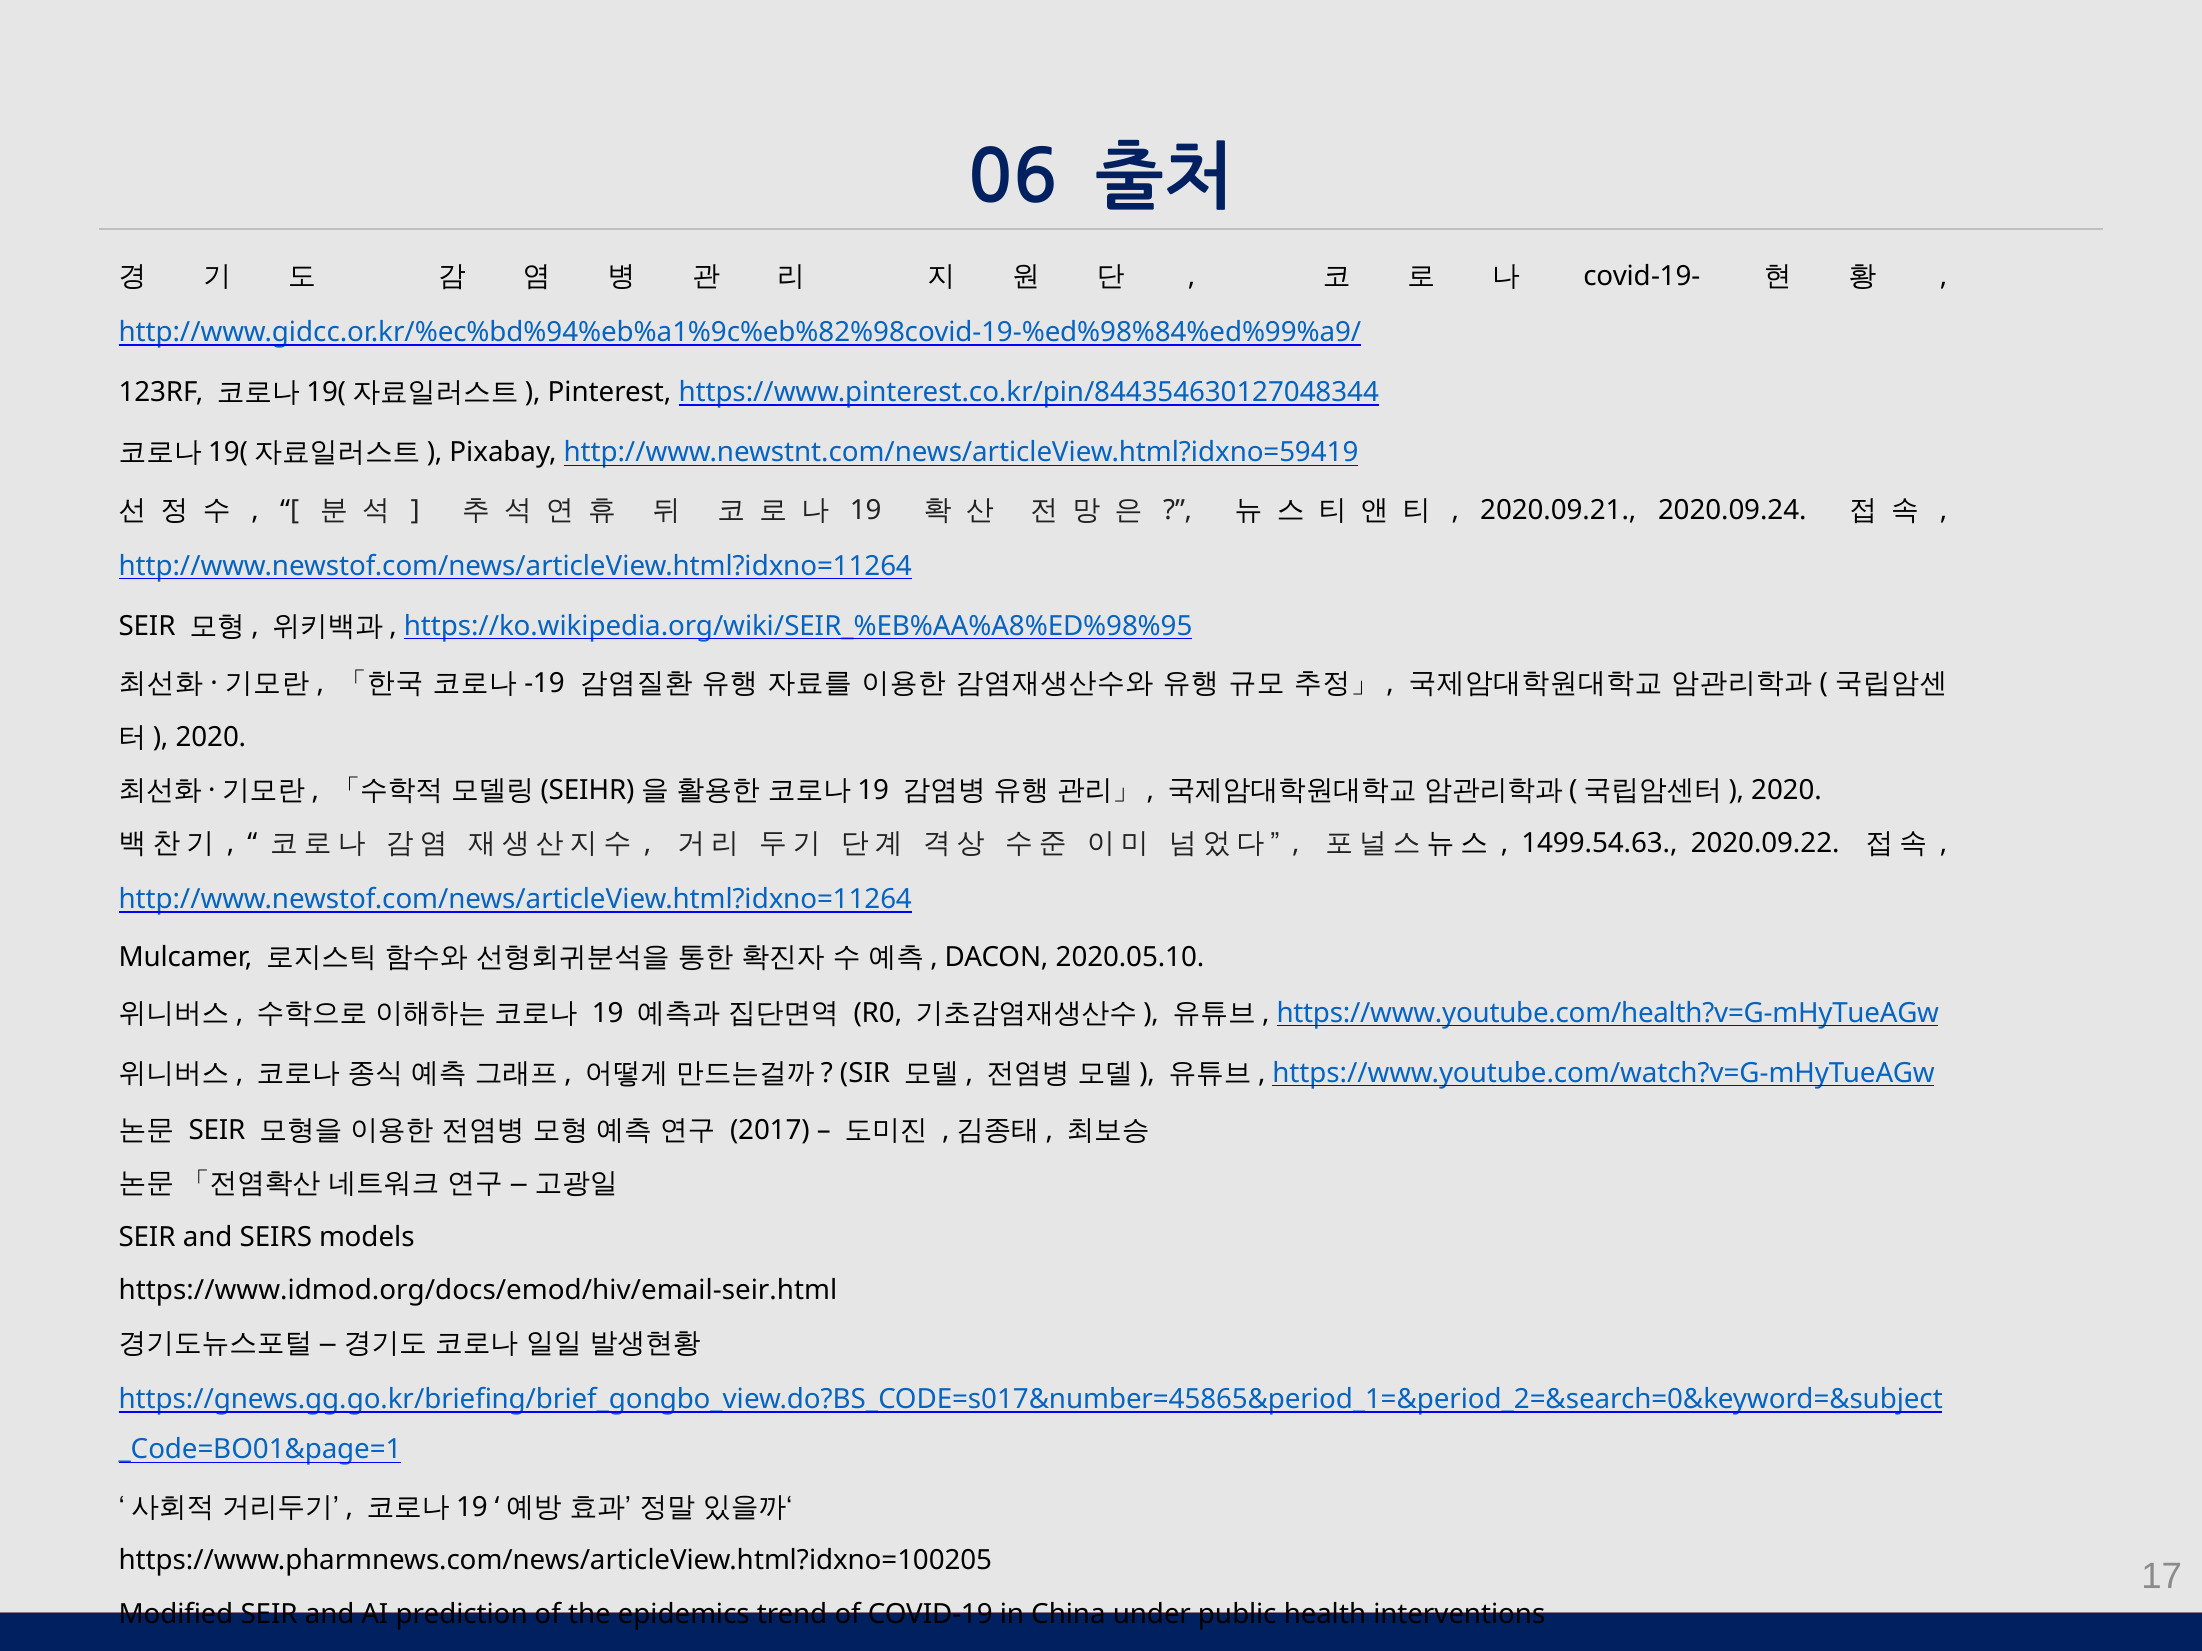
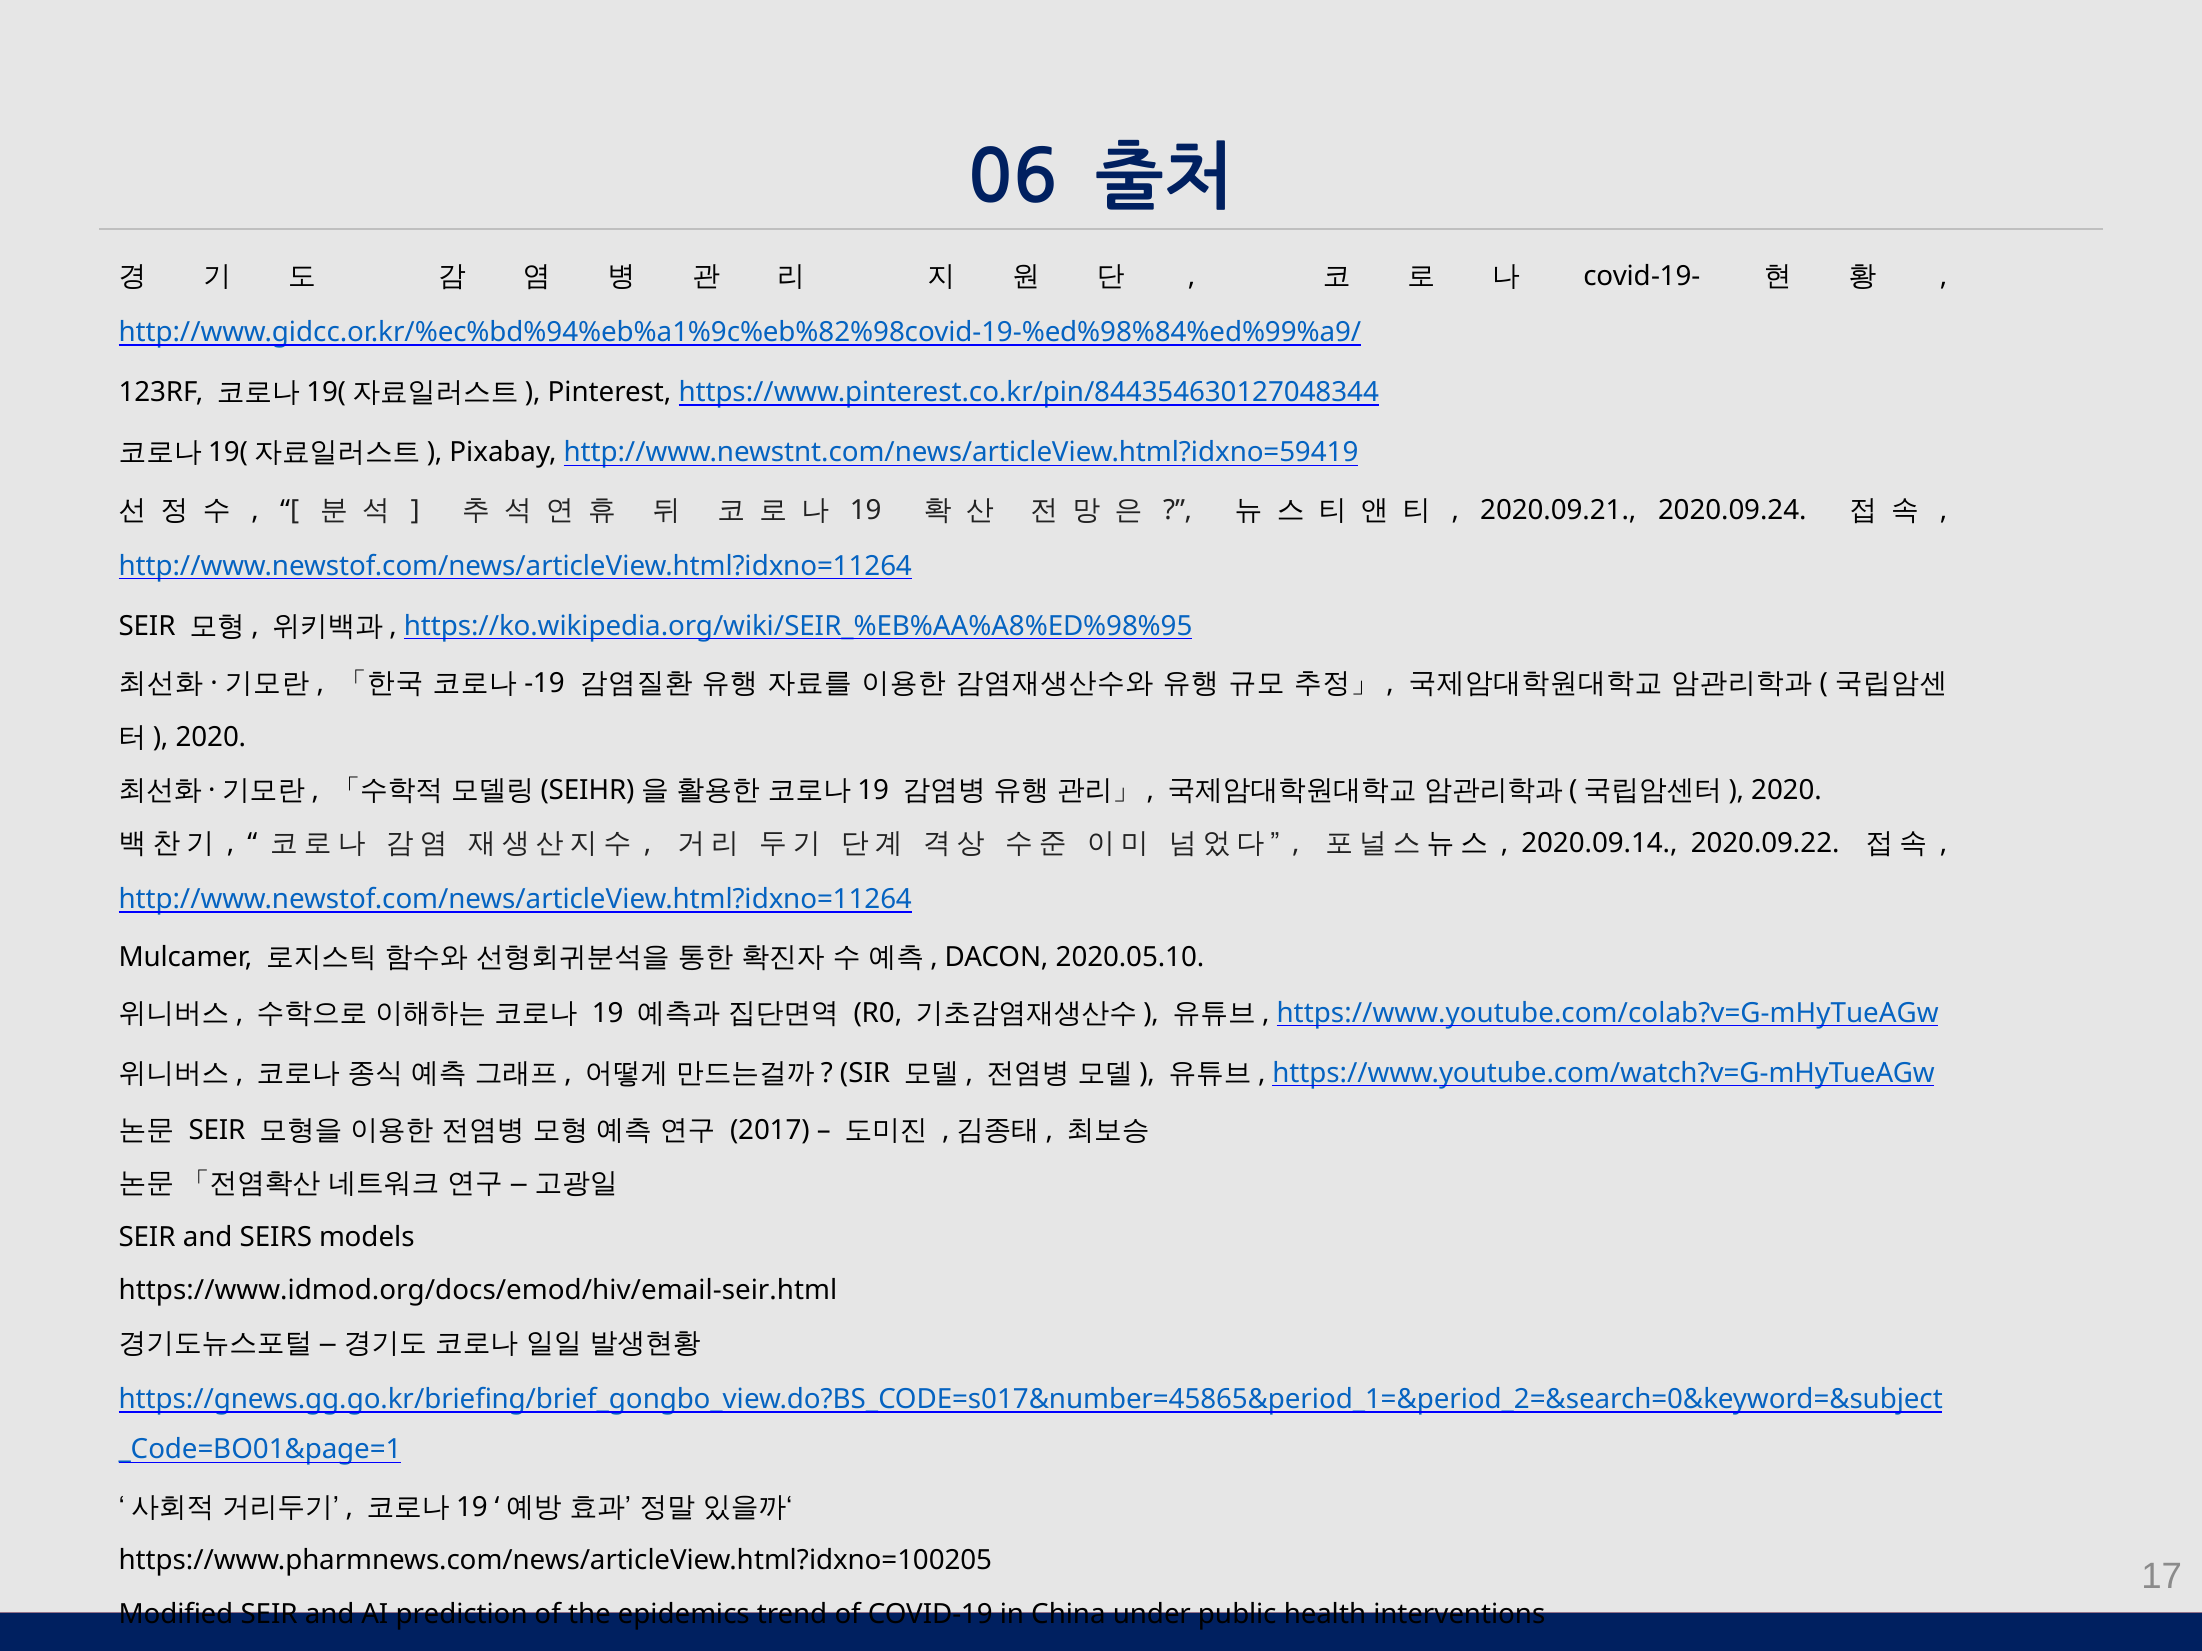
1499.54.63: 1499.54.63 -> 2020.09.14 (1599, 844)
https://www.youtube.com/health?v=G-mHyTueAGw: https://www.youtube.com/health?v=G-mHyTueAGw -> https://www.youtube.com/colab?v=G-mHyTueAGw (1608, 1013)
